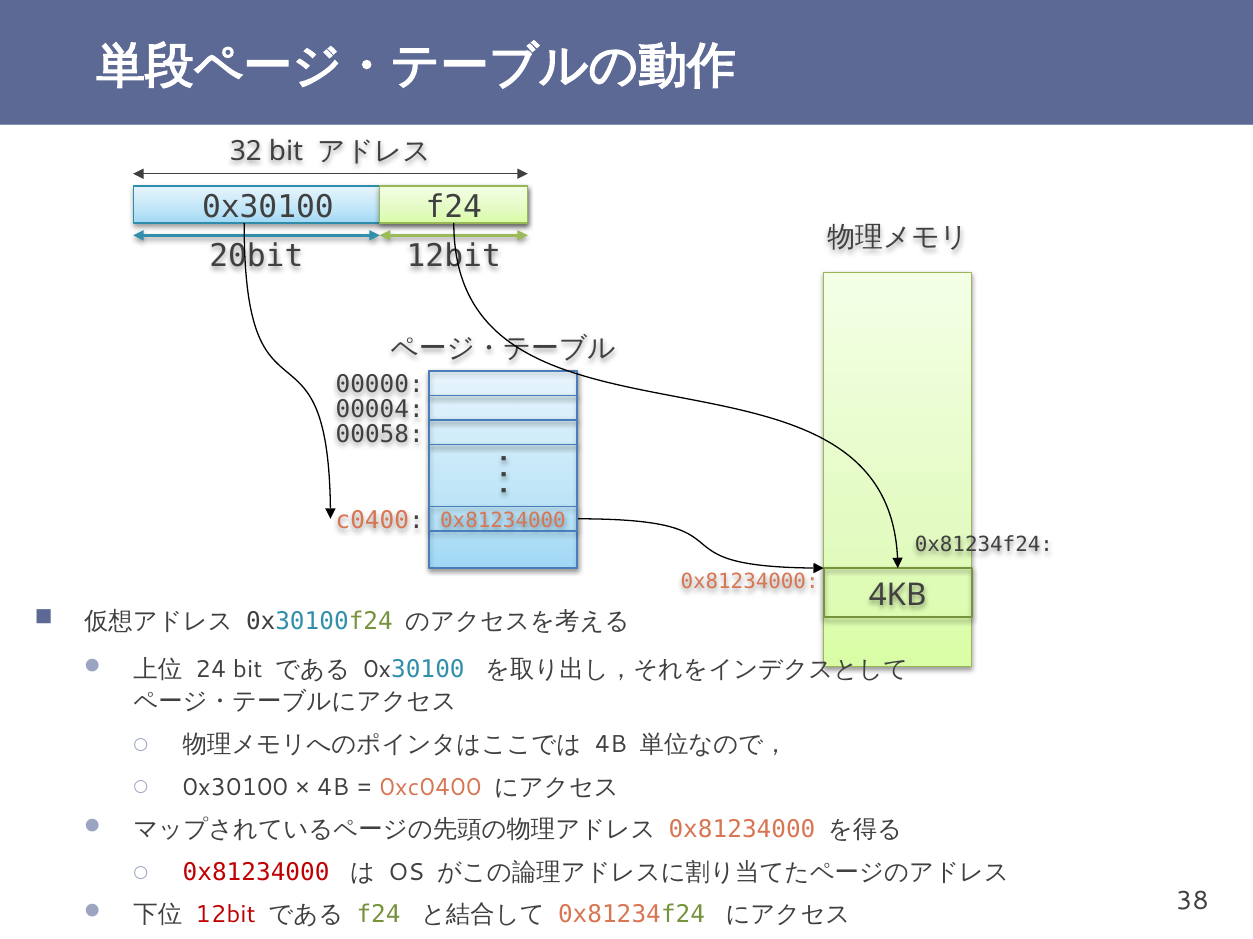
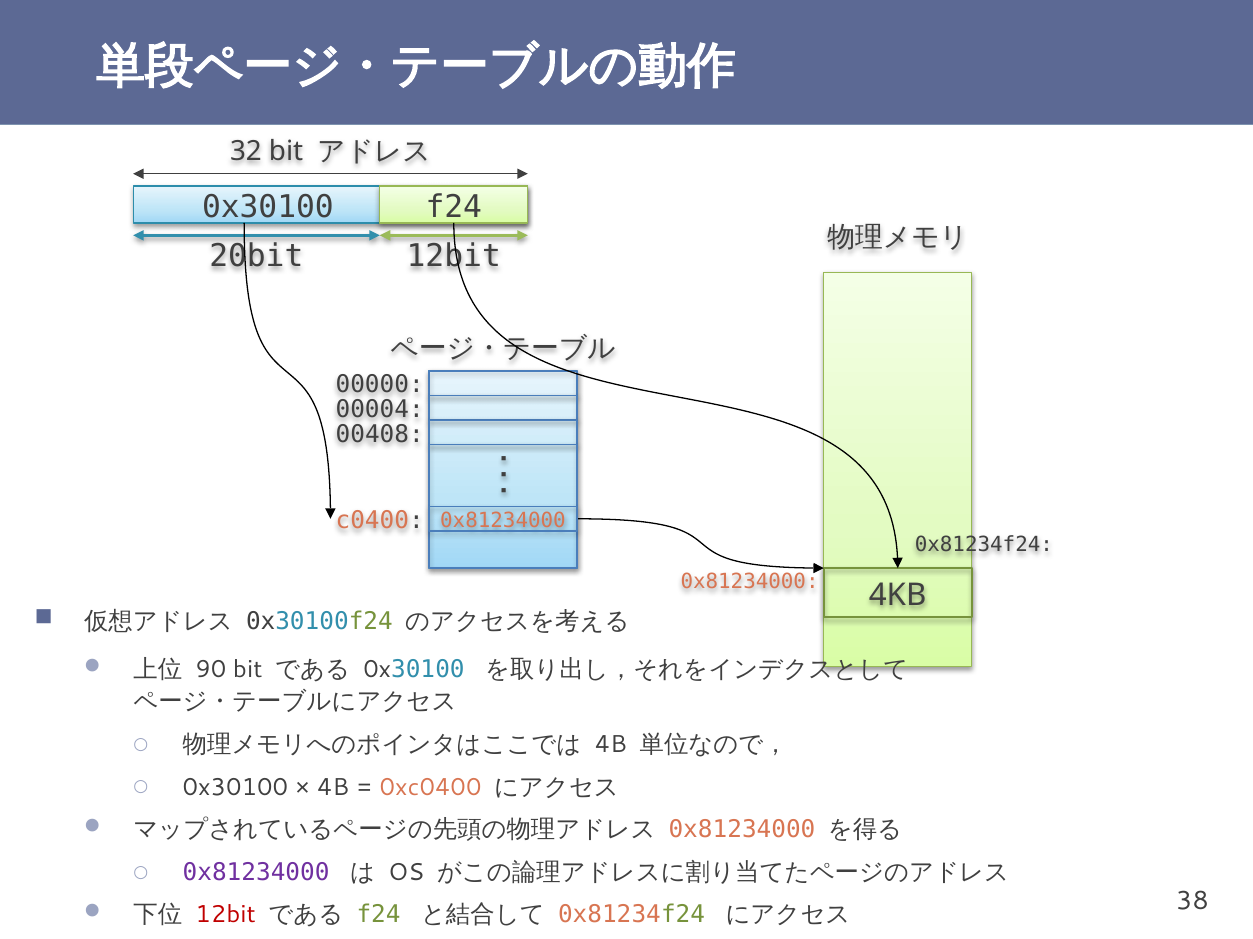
00058: 00058 -> 00408 (380, 435)
24: 24 -> 90 (211, 670)
0x81234000 colour: red -> purple (256, 873)
